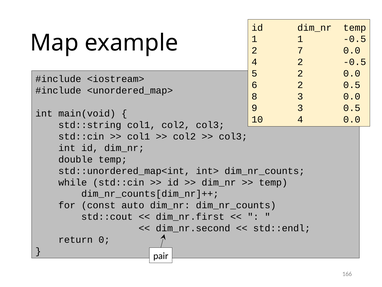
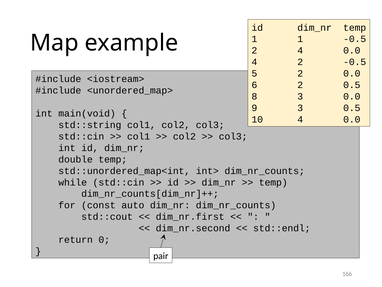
2 7: 7 -> 4 (300, 50)
